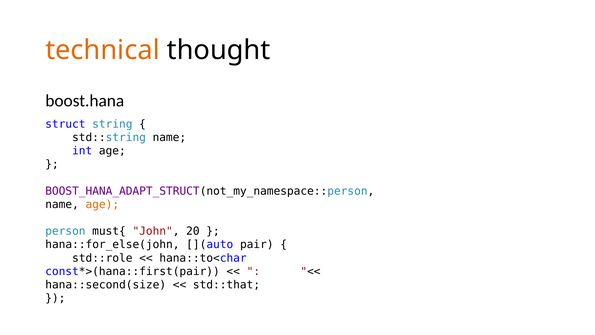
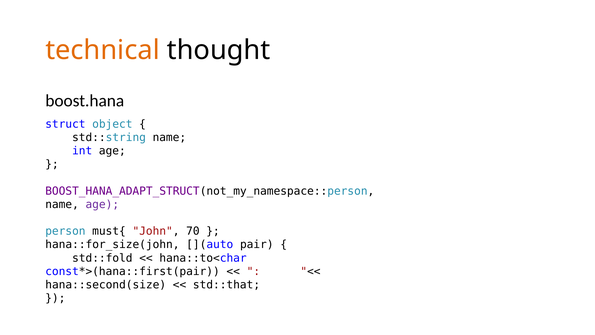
string: string -> object (112, 124)
age colour: orange -> purple (102, 204)
20: 20 -> 70 (193, 231)
hana::for_else(john: hana::for_else(john -> hana::for_size(john (112, 244)
std::role: std::role -> std::fold (102, 258)
